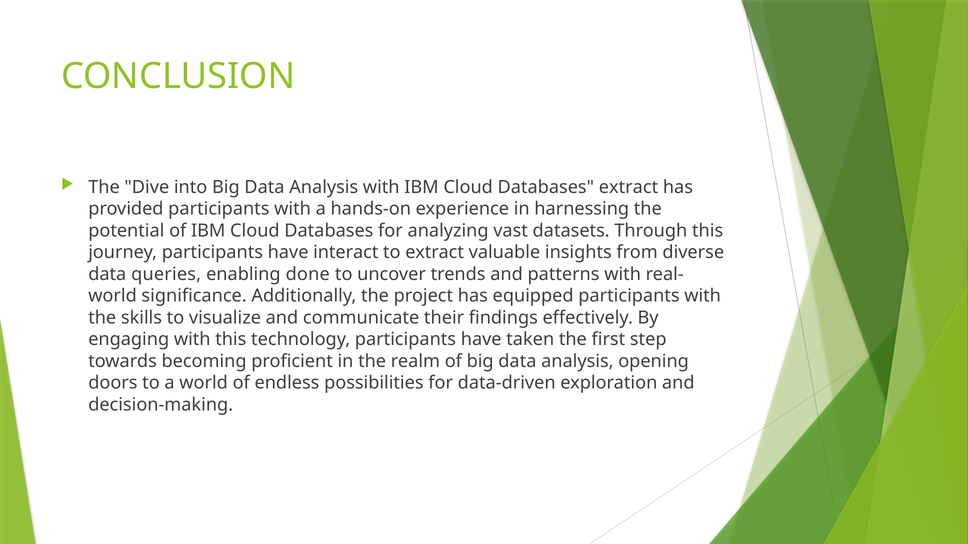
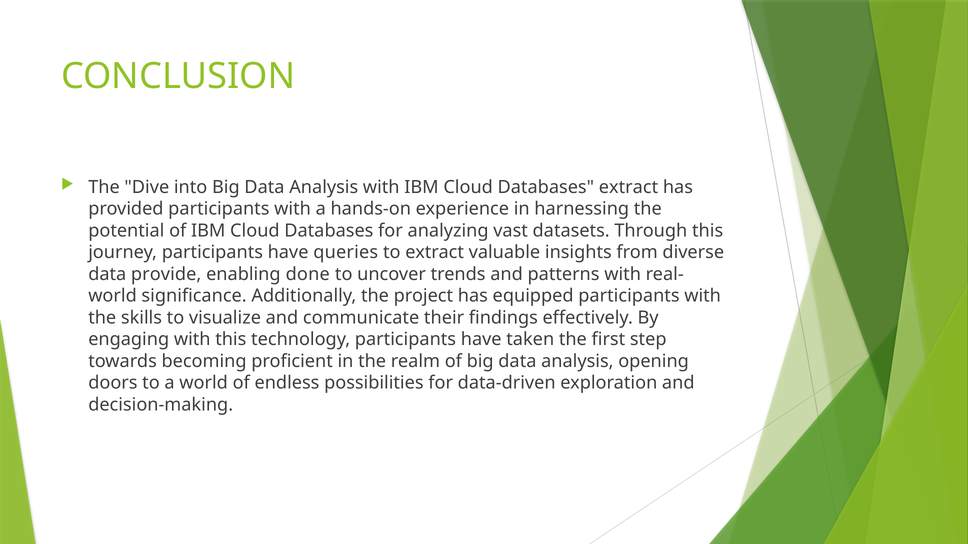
interact: interact -> queries (346, 253)
queries: queries -> provide (166, 274)
